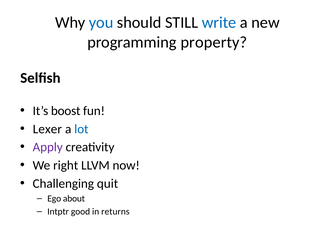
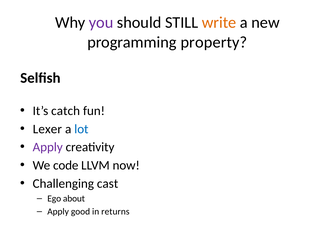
you colour: blue -> purple (101, 23)
write colour: blue -> orange (219, 23)
boost: boost -> catch (66, 111)
right: right -> code (66, 166)
quit: quit -> cast (108, 184)
Intptr: Intptr -> Apply (58, 212)
